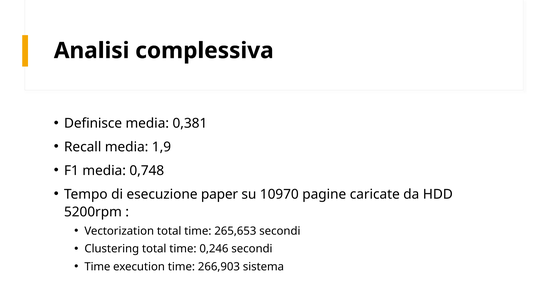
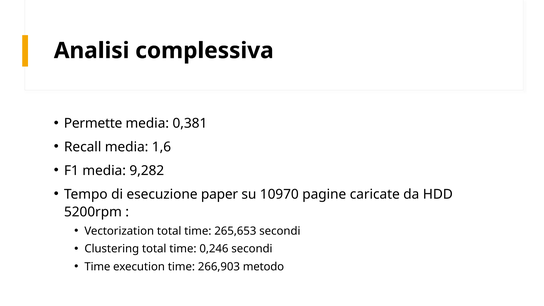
Definisce: Definisce -> Permette (93, 123)
1,9: 1,9 -> 1,6 (161, 147)
0,748: 0,748 -> 9,282 (147, 171)
sistema: sistema -> metodo (263, 267)
